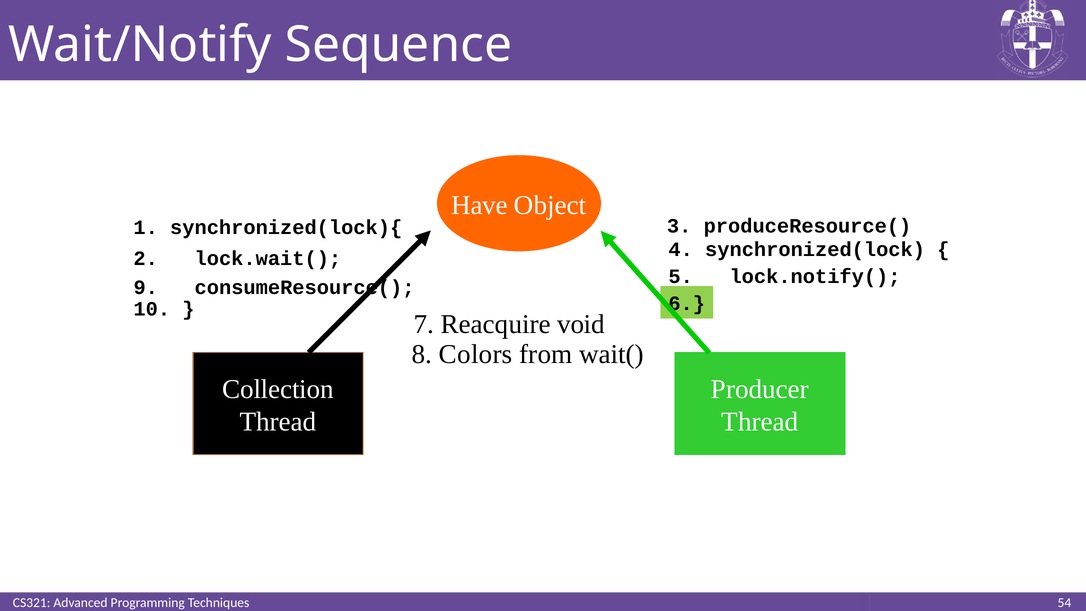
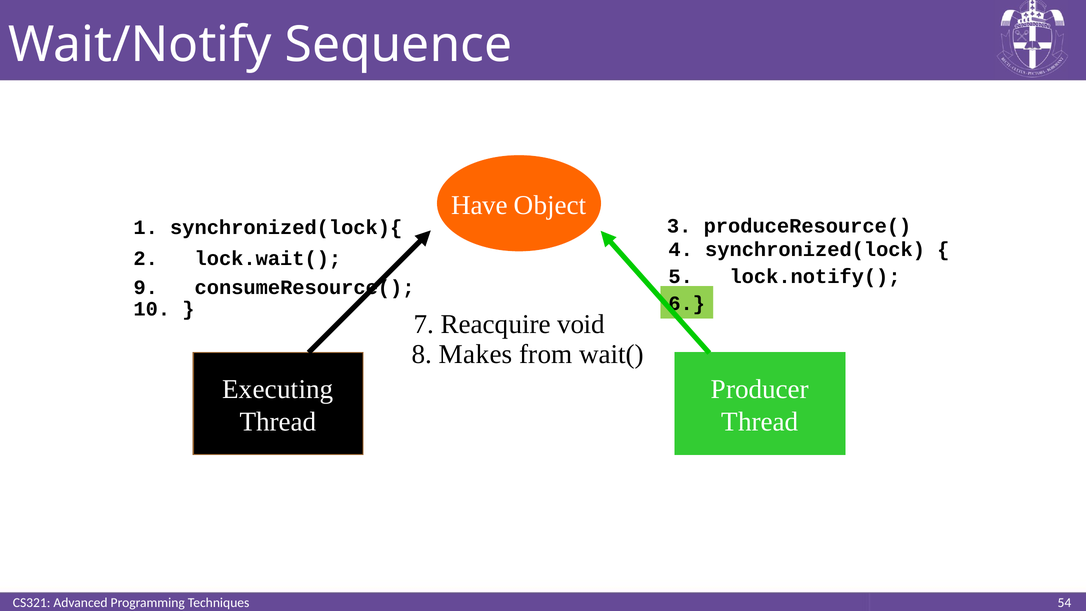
Colors: Colors -> Makes (476, 354)
Collection: Collection -> Executing (278, 389)
